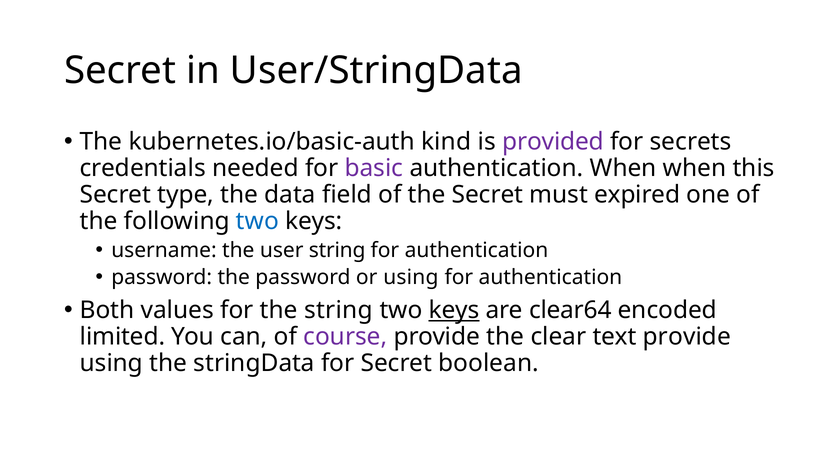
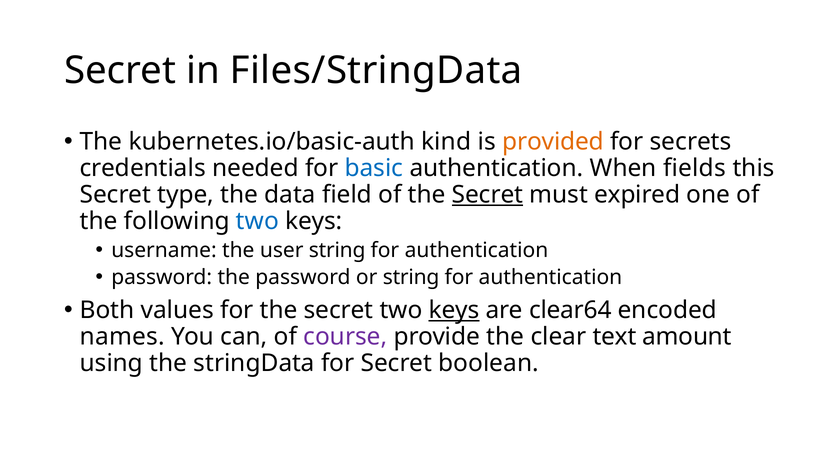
User/StringData: User/StringData -> Files/StringData (376, 71)
provided colour: purple -> orange (553, 142)
basic colour: purple -> blue (374, 168)
When when: when -> fields (694, 168)
Secret underline: none -> present (488, 195)
or using: using -> string (411, 277)
for the string: string -> secret (339, 311)
limited: limited -> names (122, 337)
text provide: provide -> amount (687, 337)
